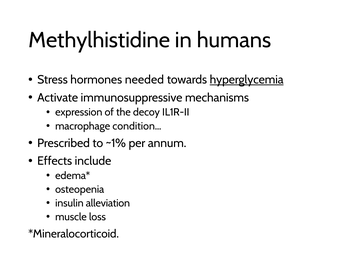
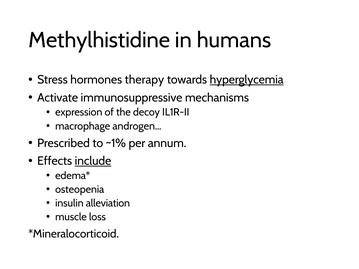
needed: needed -> therapy (144, 80)
condition…: condition… -> androgen… (137, 126)
include underline: none -> present (93, 161)
